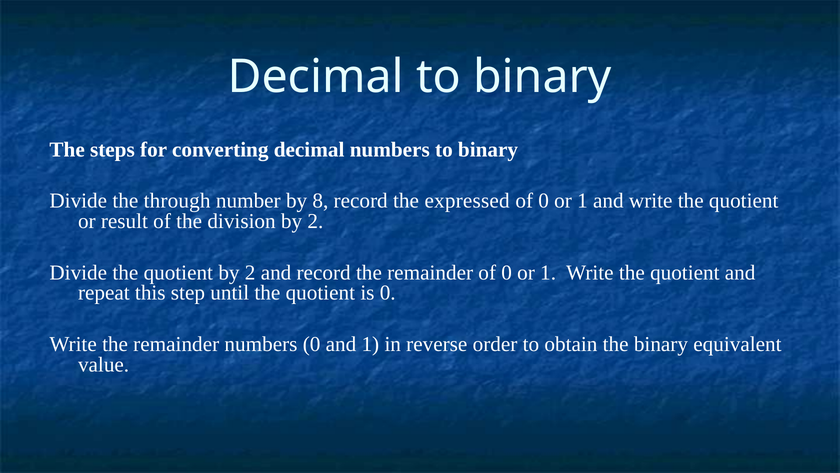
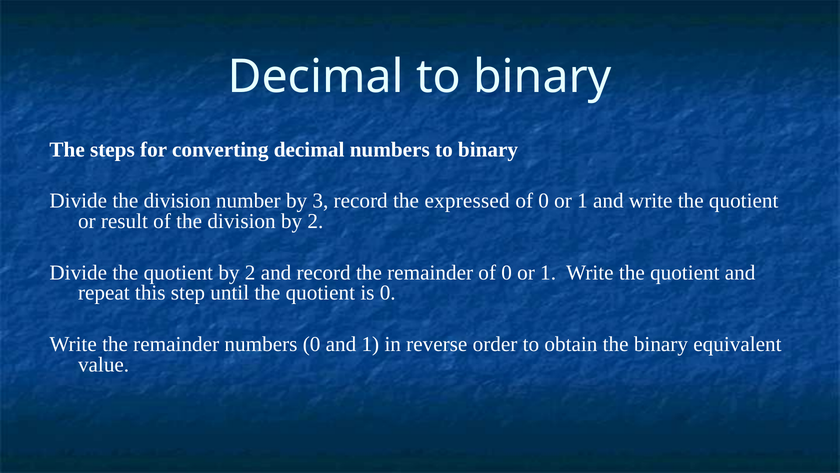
Divide the through: through -> division (177, 201)
8: 8 -> 3 (320, 201)
